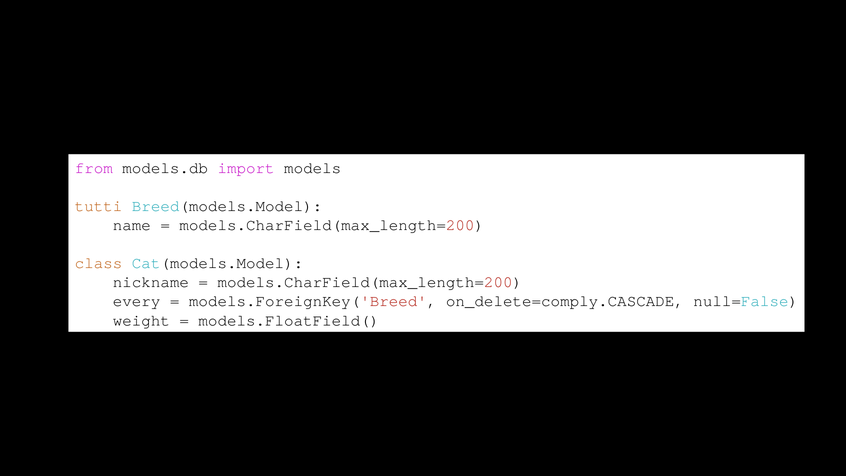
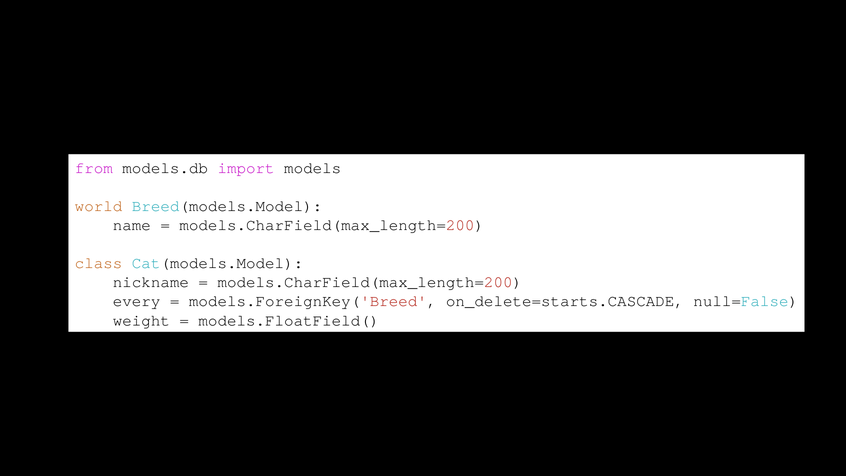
tutti: tutti -> world (99, 206)
on_delete=comply.CASCADE: on_delete=comply.CASCADE -> on_delete=starts.CASCADE (565, 301)
